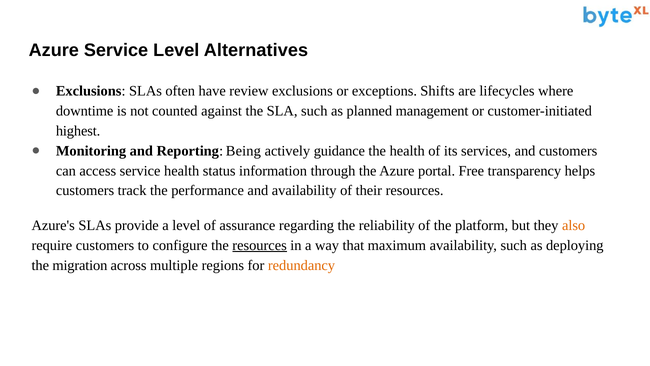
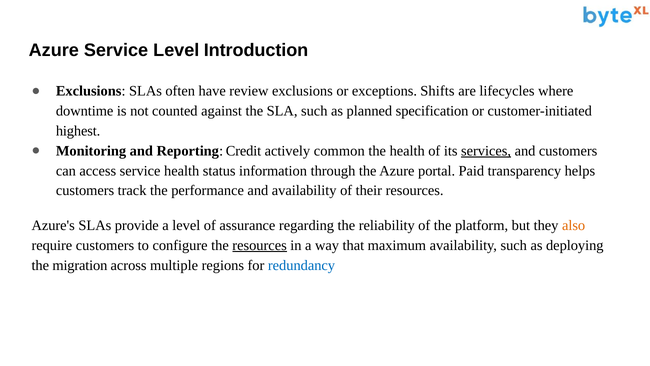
Alternatives: Alternatives -> Introduction (256, 50)
management: management -> specification (432, 111)
Being: Being -> Credit (244, 151)
guidance: guidance -> common (339, 151)
services underline: none -> present (486, 151)
Free: Free -> Paid (471, 171)
redundancy colour: orange -> blue (302, 265)
